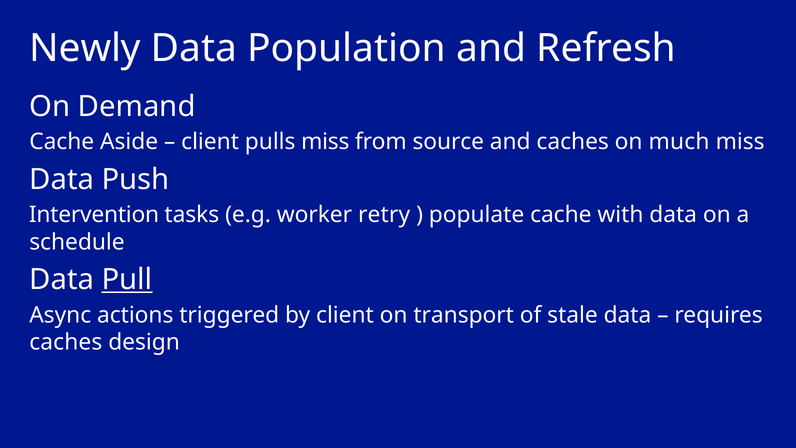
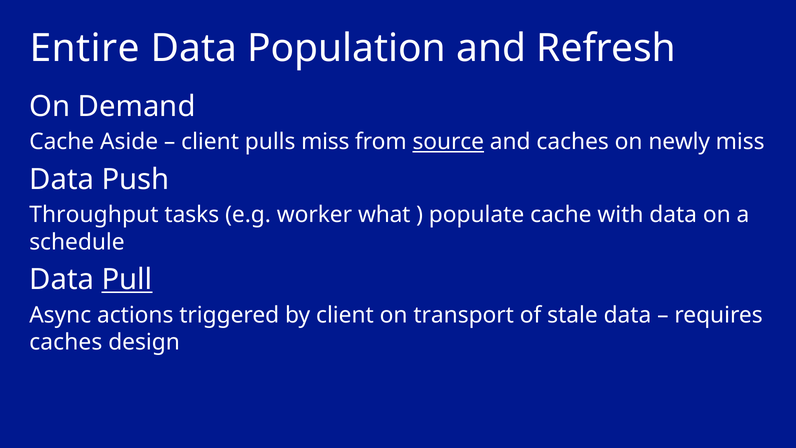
Newly: Newly -> Entire (85, 48)
source underline: none -> present (448, 142)
much: much -> newly (679, 142)
Intervention: Intervention -> Throughput (94, 215)
retry: retry -> what (384, 215)
